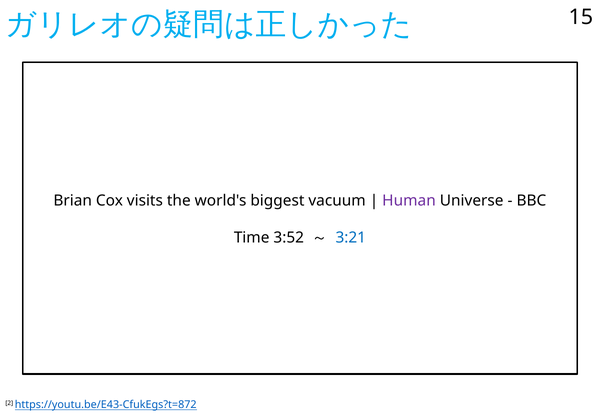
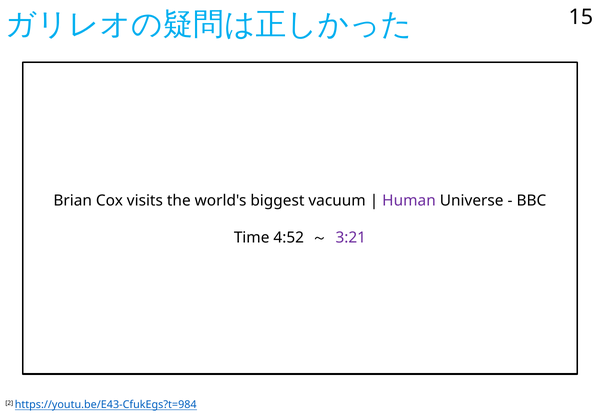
3:52: 3:52 -> 4:52 (289, 238)
3:21 colour: blue -> purple (351, 238)
https://youtu.be/E43-CfukEgs?t=872: https://youtu.be/E43-CfukEgs?t=872 -> https://youtu.be/E43-CfukEgs?t=984 (106, 405)
